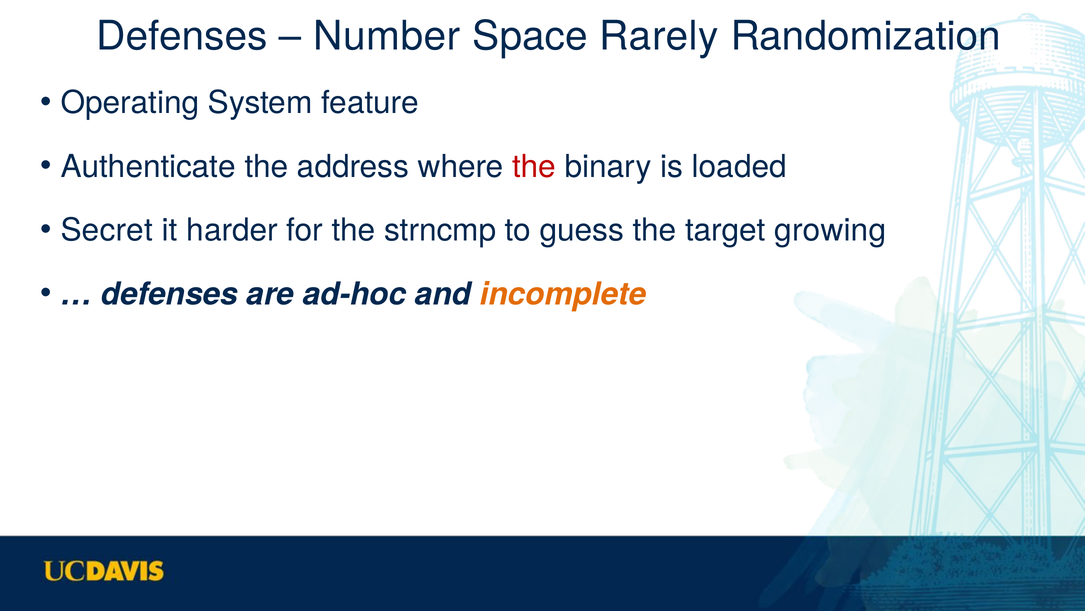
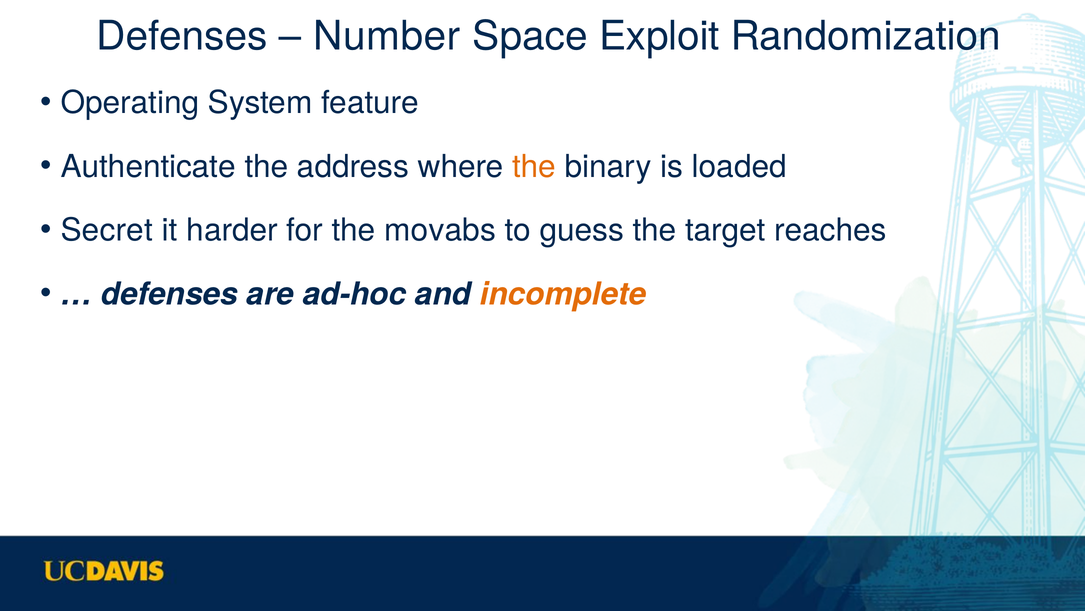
Rarely: Rarely -> Exploit (659, 36)
the colour: red -> orange (534, 166)
strncmp: strncmp -> movabs (440, 230)
growing: growing -> reaches (830, 230)
